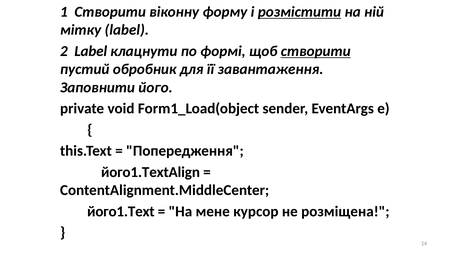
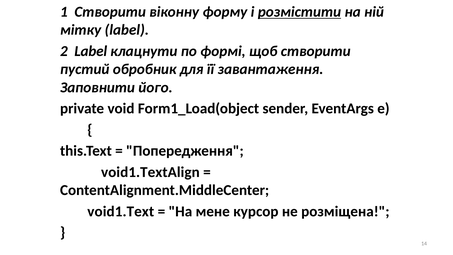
створити underline: present -> none (316, 51)
його1.TextAlign: його1.TextAlign -> void1.TextAlign (150, 172)
його1.Text: його1.Text -> void1.Text (121, 211)
